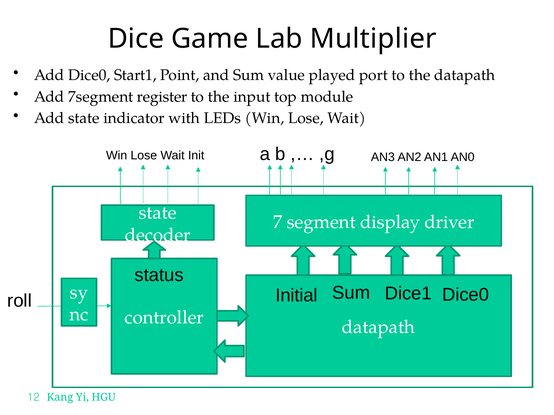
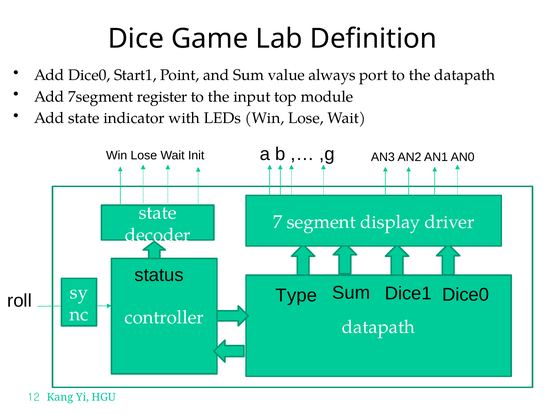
Multiplier: Multiplier -> Definition (373, 39)
played: played -> always (332, 75)
Initial: Initial -> Type (296, 296)
